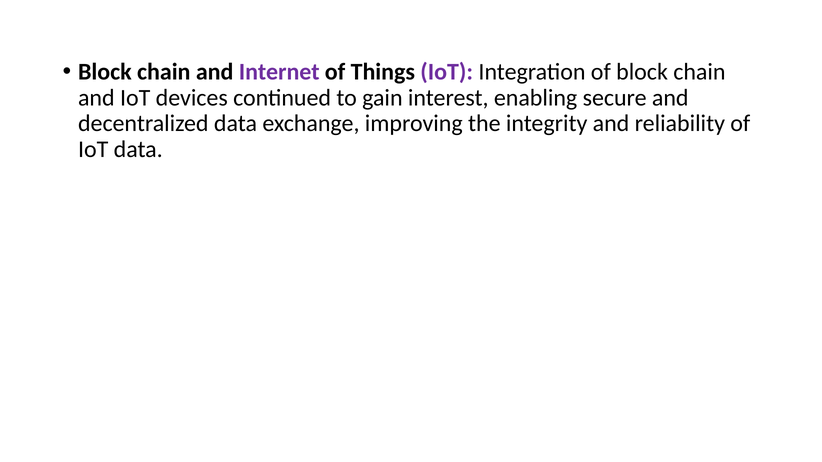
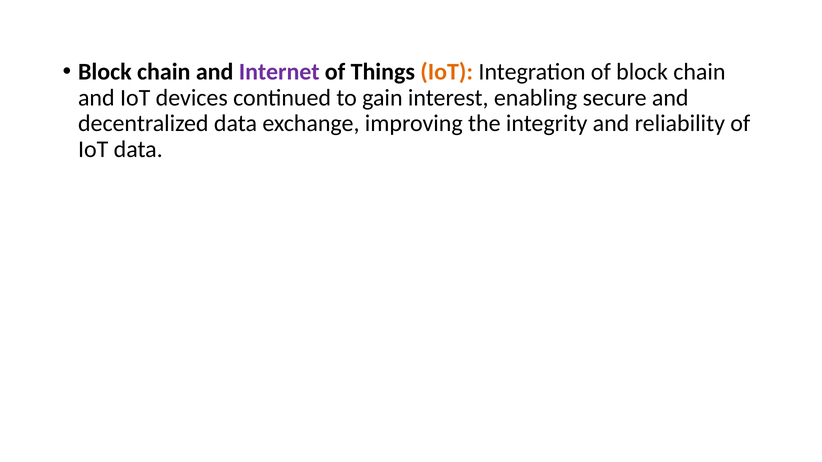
IoT colour: purple -> orange (447, 72)
